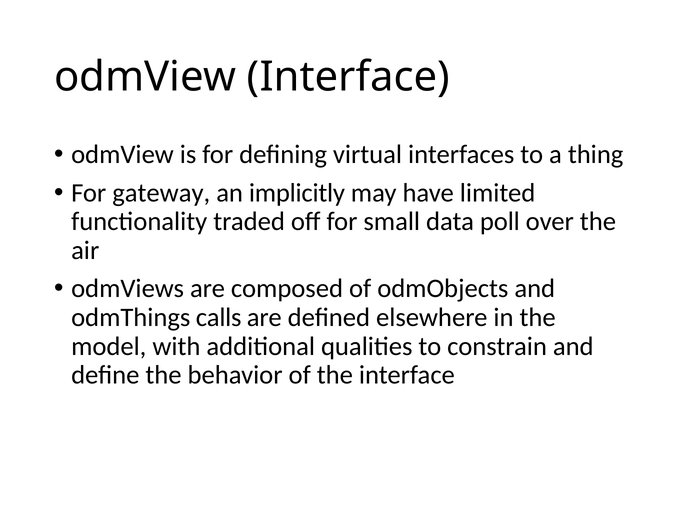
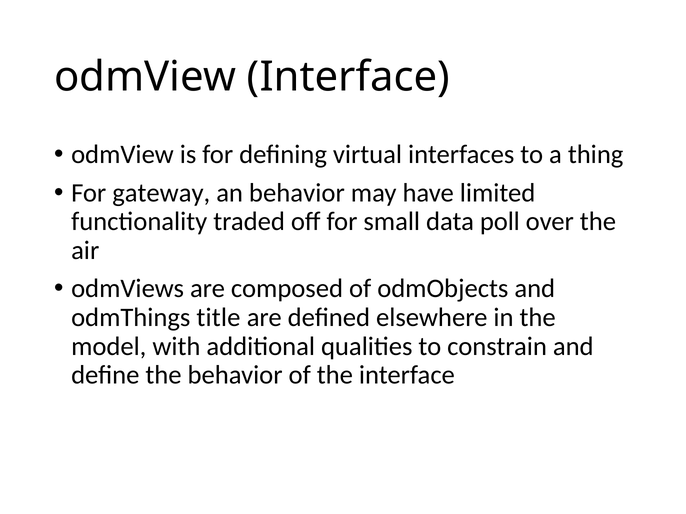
an implicitly: implicitly -> behavior (297, 193)
calls: calls -> title (218, 318)
